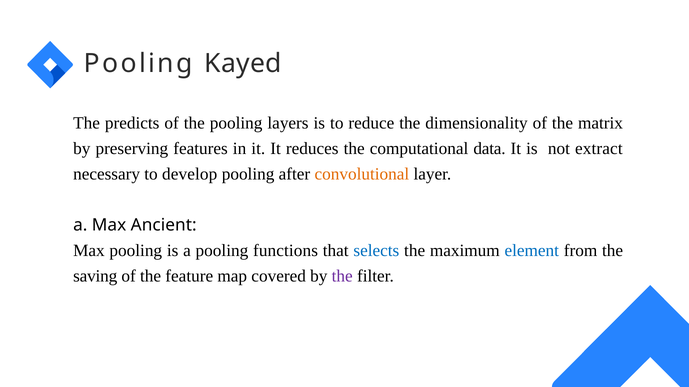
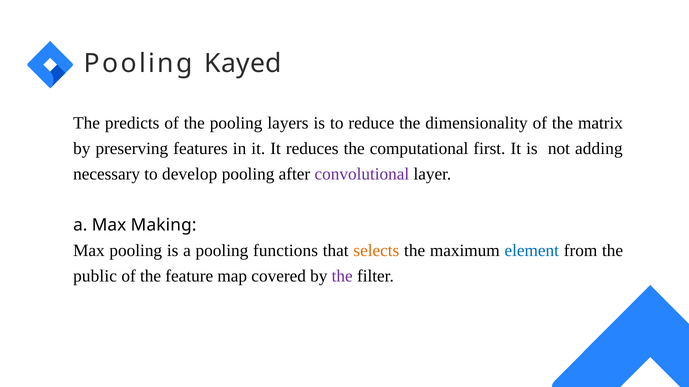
data: data -> first (489, 149)
extract: extract -> adding (599, 149)
convolutional colour: orange -> purple (362, 174)
Ancient: Ancient -> Making (164, 225)
selects colour: blue -> orange (376, 251)
saving: saving -> public (95, 276)
